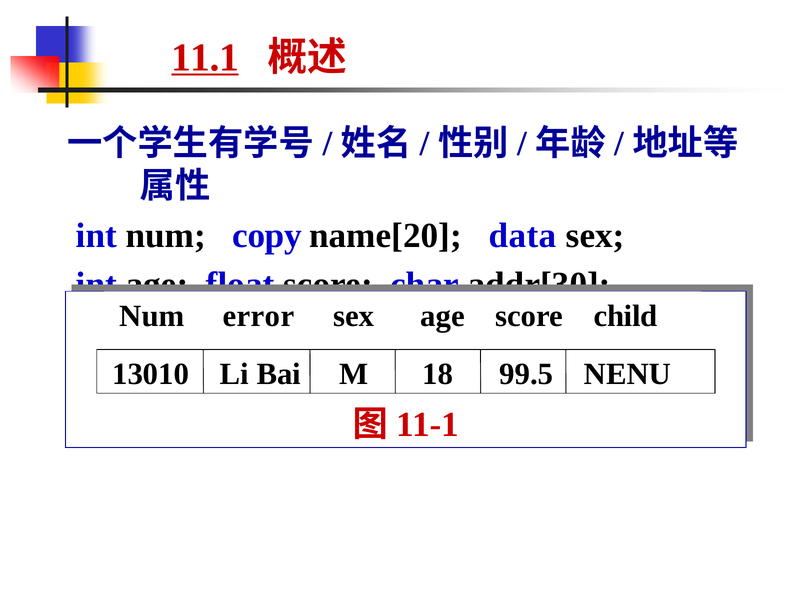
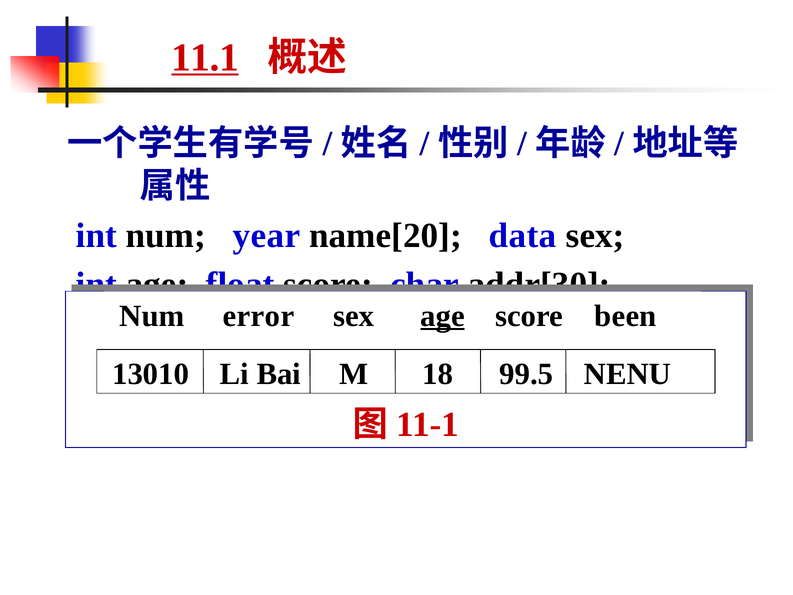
copy: copy -> year (267, 235)
age underline: none -> present (442, 316)
child: child -> been (625, 316)
